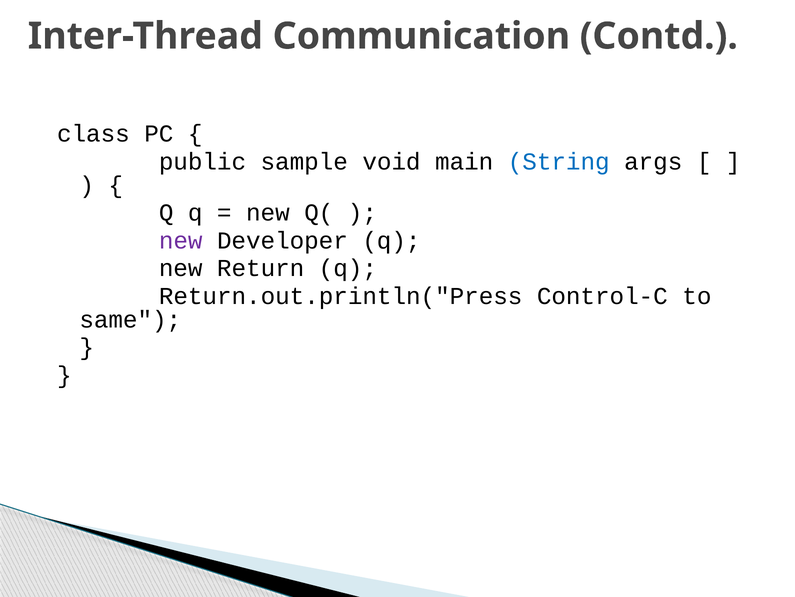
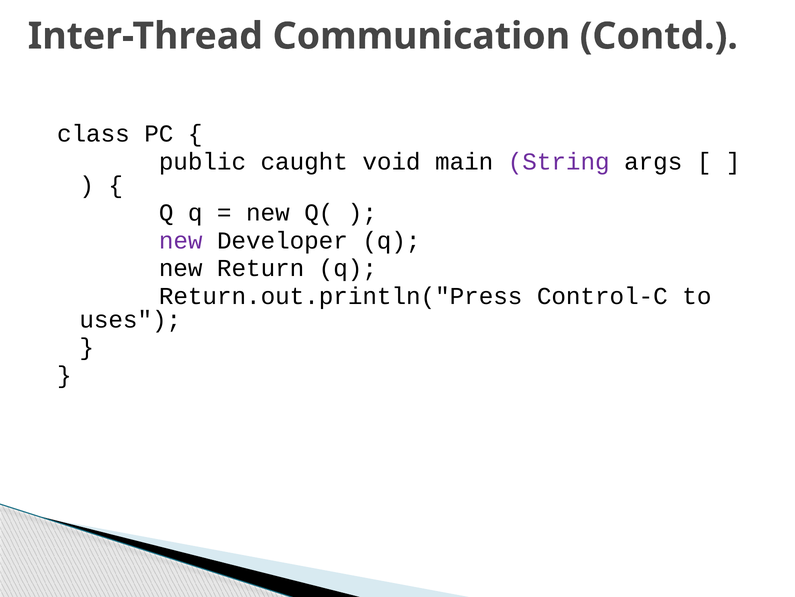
sample: sample -> caught (304, 162)
String colour: blue -> purple (559, 162)
same: same -> uses (130, 319)
